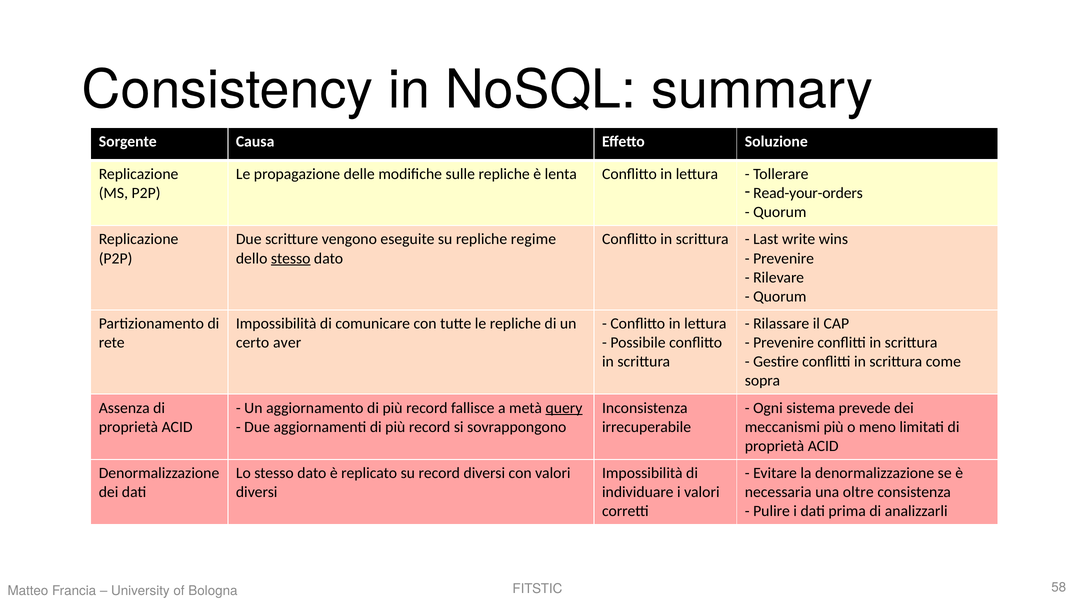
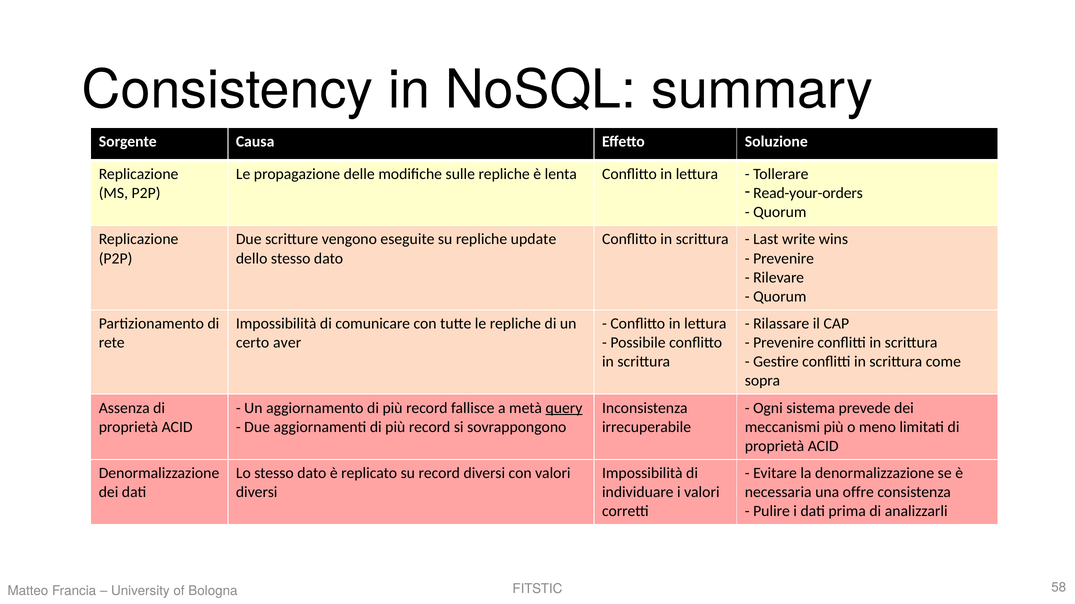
regime: regime -> update (534, 240)
stesso underline: present -> none (291, 259)
oltre: oltre -> offre (858, 493)
